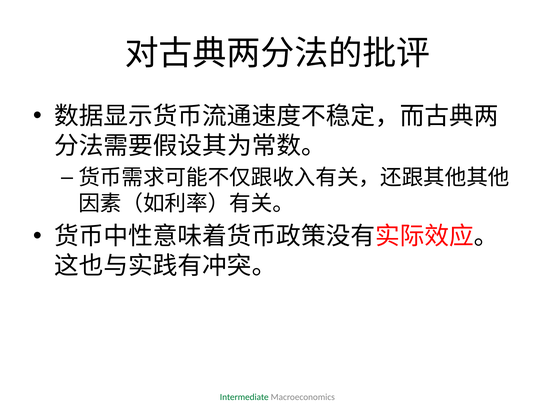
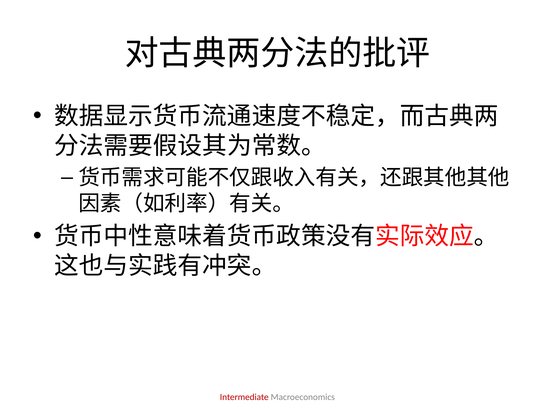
Intermediate colour: green -> red (244, 397)
